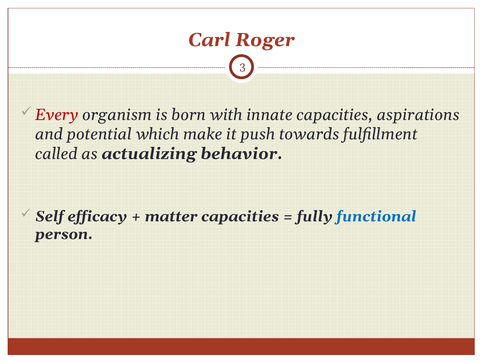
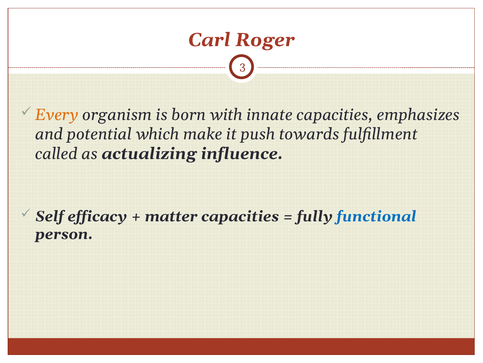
Every colour: red -> orange (57, 115)
aspirations: aspirations -> emphasizes (418, 115)
behavior: behavior -> influence (242, 153)
